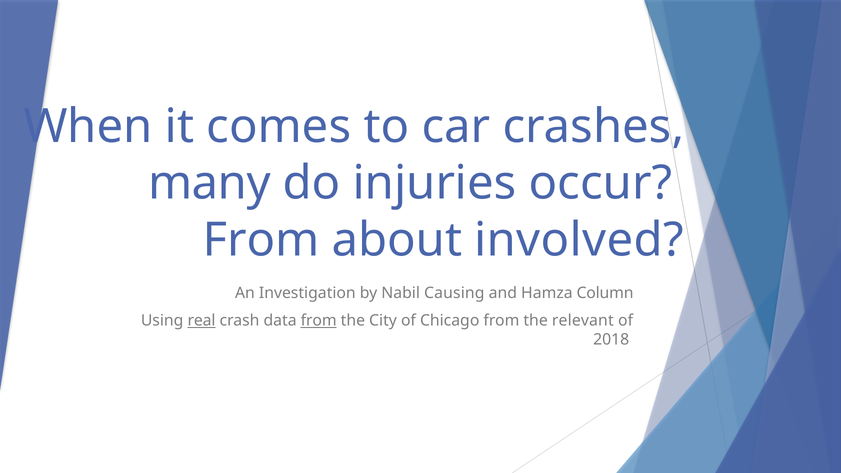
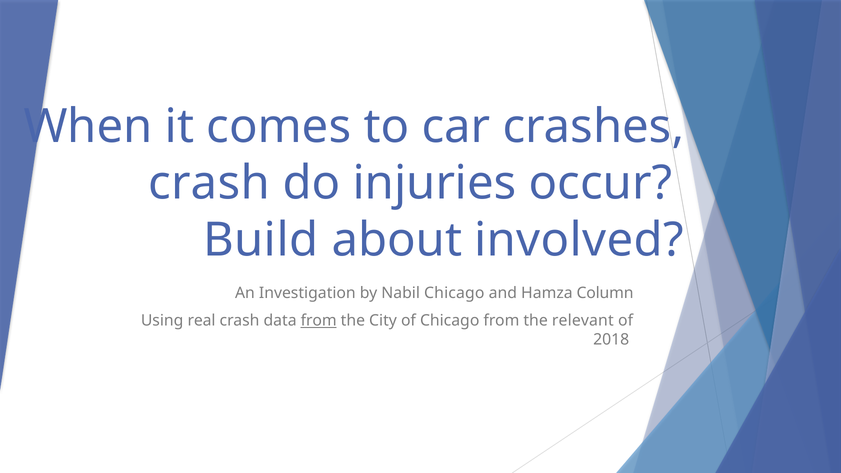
many: many -> crash (209, 183)
From: From -> Build (261, 240)
Nabil Causing: Causing -> Chicago (454, 293)
real underline: present -> none (202, 321)
